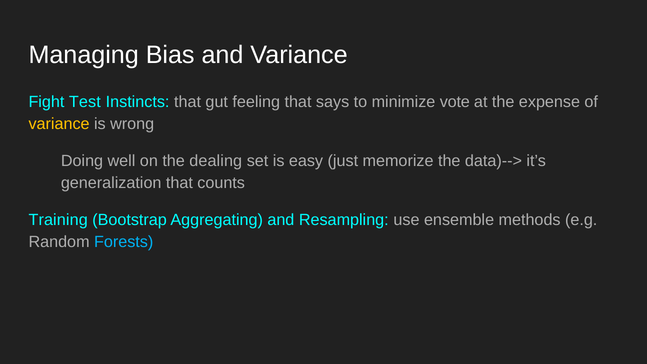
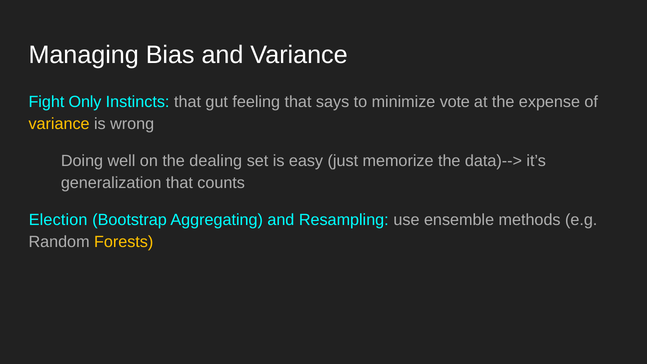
Test: Test -> Only (85, 102)
Training: Training -> Election (58, 220)
Forests colour: light blue -> yellow (124, 242)
